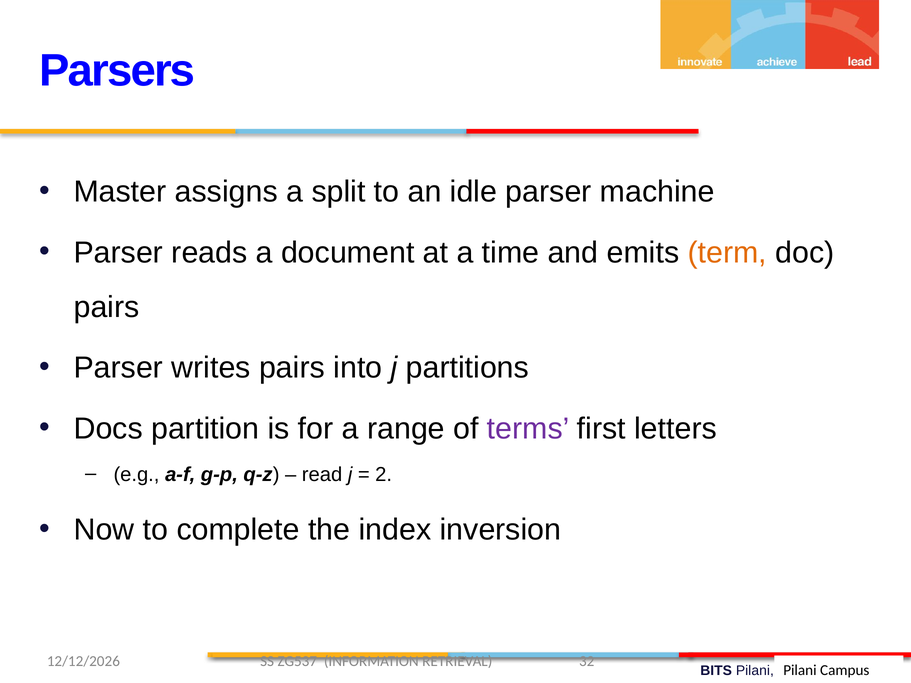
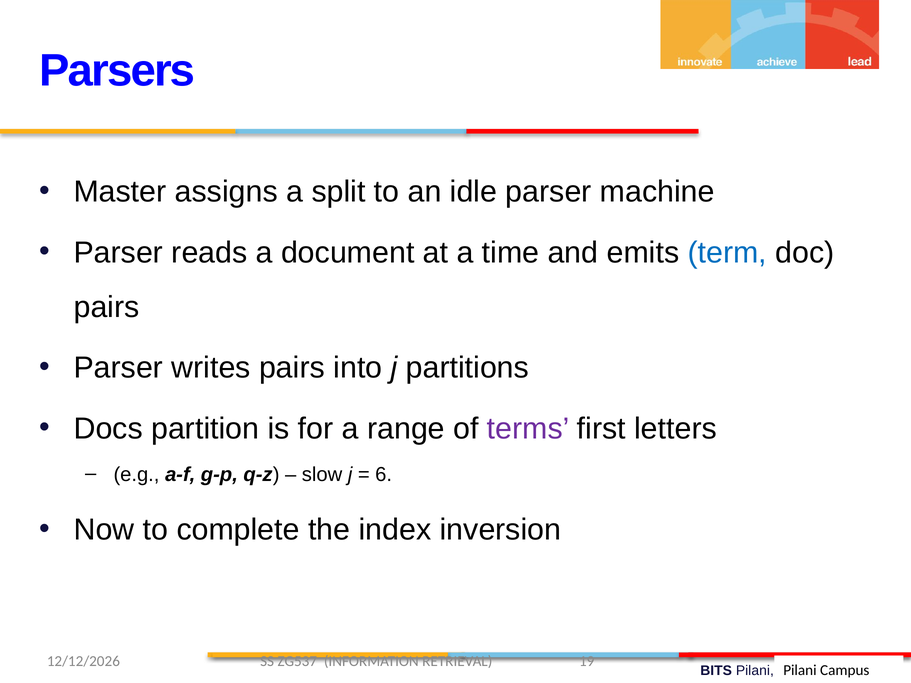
term colour: orange -> blue (727, 253)
read: read -> slow (322, 475)
2: 2 -> 6 (384, 475)
32: 32 -> 19 (587, 662)
